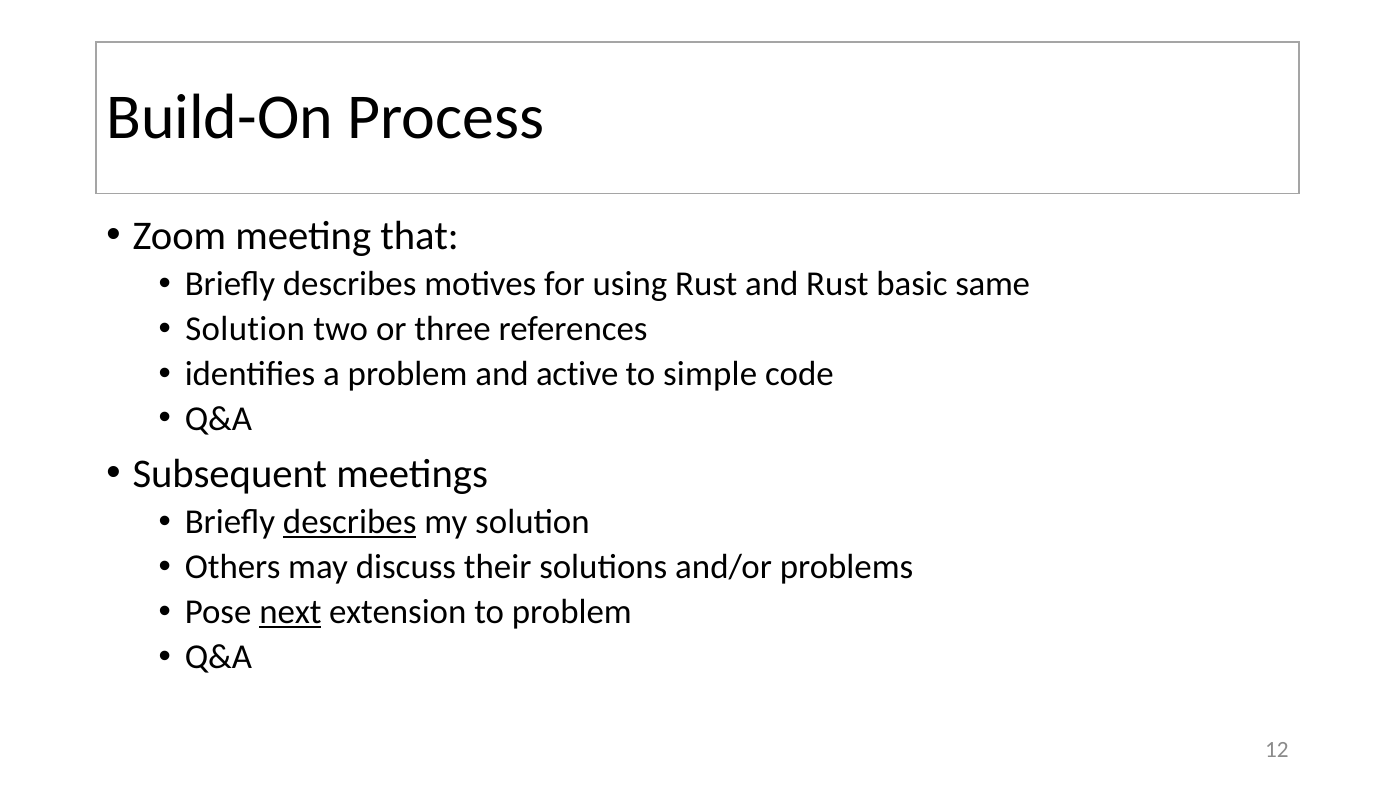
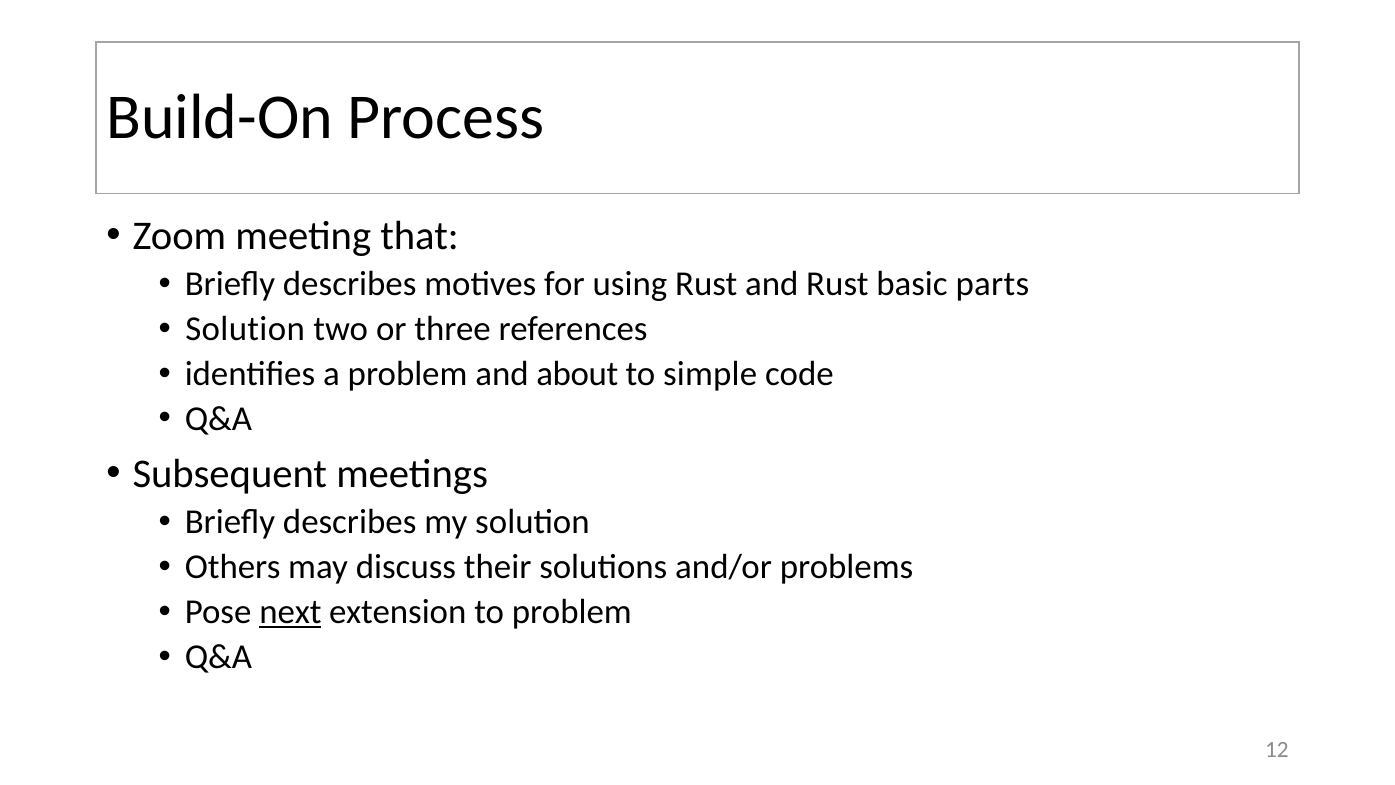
same: same -> parts (992, 284)
active: active -> about (577, 374)
describes underline: present -> none (350, 522)
